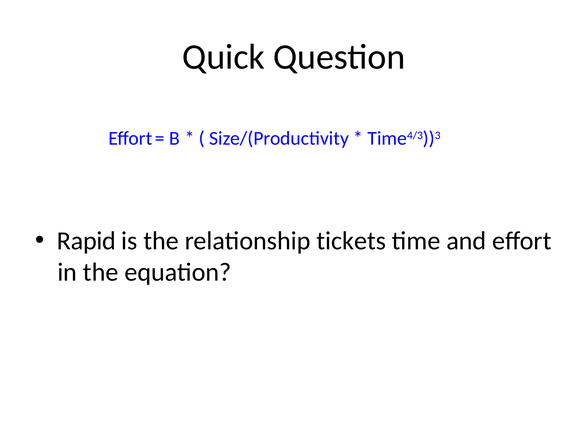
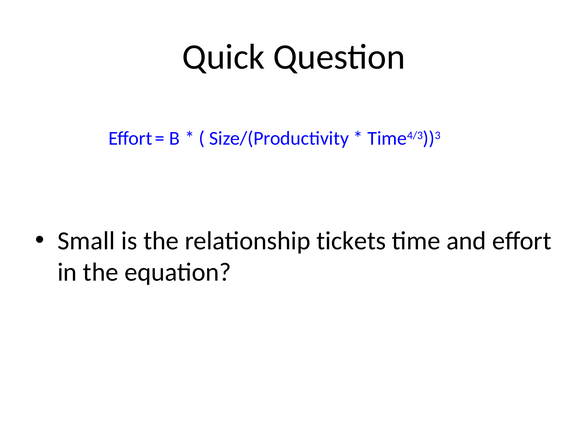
Rapid: Rapid -> Small (86, 241)
